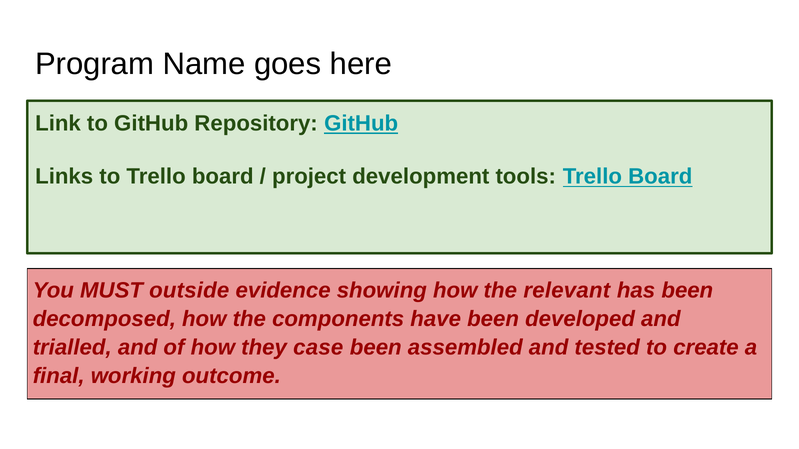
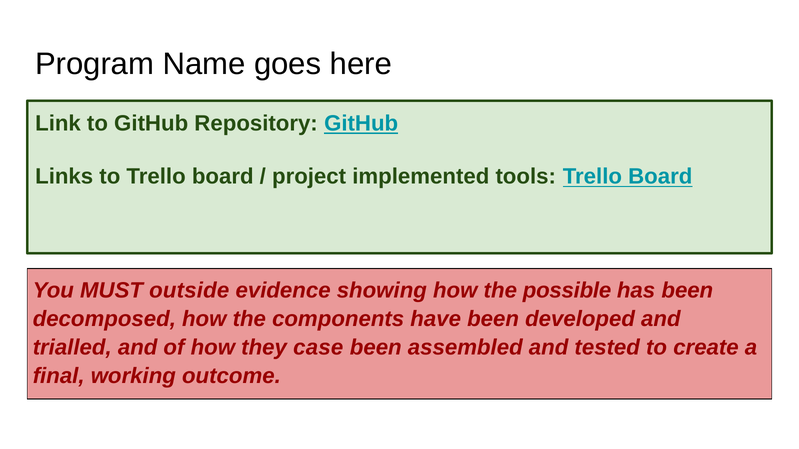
development: development -> implemented (421, 177)
relevant: relevant -> possible (567, 291)
